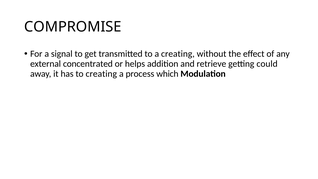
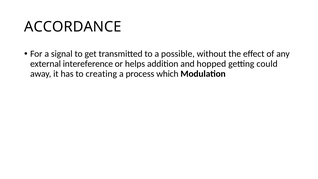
COMPROMISE: COMPROMISE -> ACCORDANCE (73, 27)
a creating: creating -> possible (178, 54)
concentrated: concentrated -> intereference (88, 64)
retrieve: retrieve -> hopped (211, 64)
